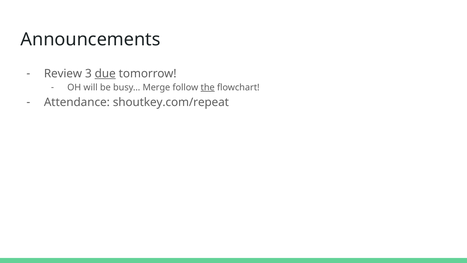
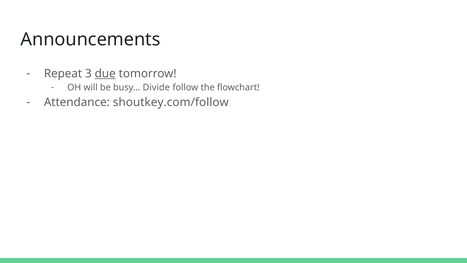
Review: Review -> Repeat (63, 73)
Merge: Merge -> Divide (156, 87)
the underline: present -> none (208, 87)
shoutkey.com/repeat: shoutkey.com/repeat -> shoutkey.com/follow (171, 102)
